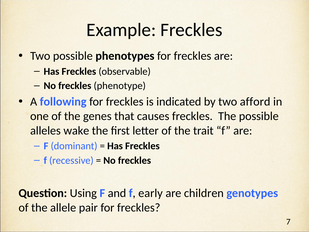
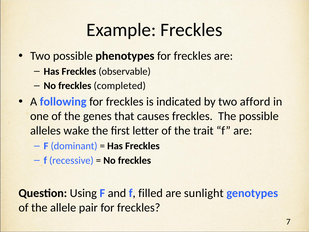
phenotype: phenotype -> completed (120, 86)
early: early -> filled (151, 193)
children: children -> sunlight (204, 193)
